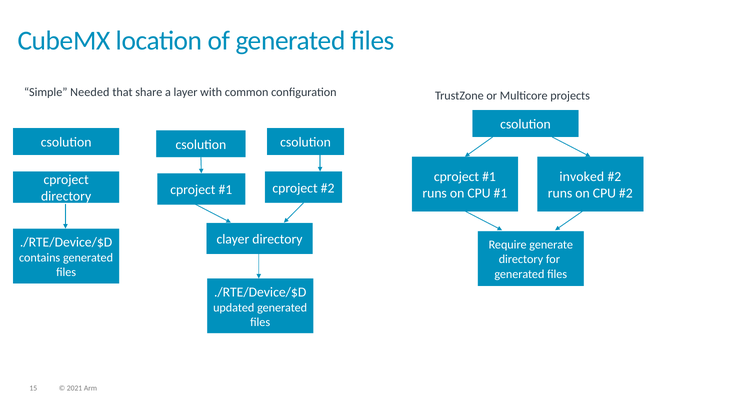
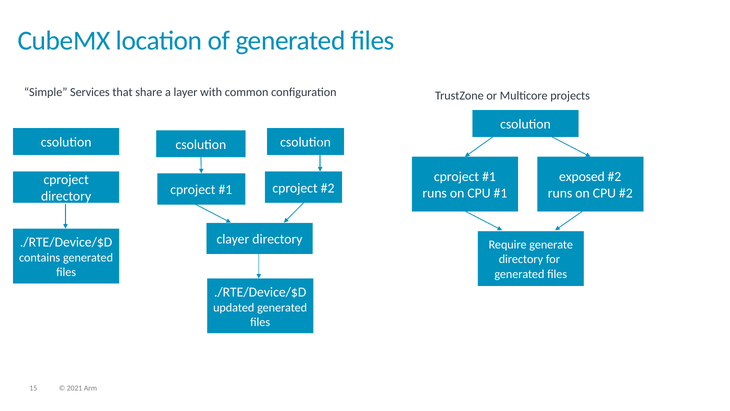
Needed: Needed -> Services (90, 92)
invoked: invoked -> exposed (582, 177)
